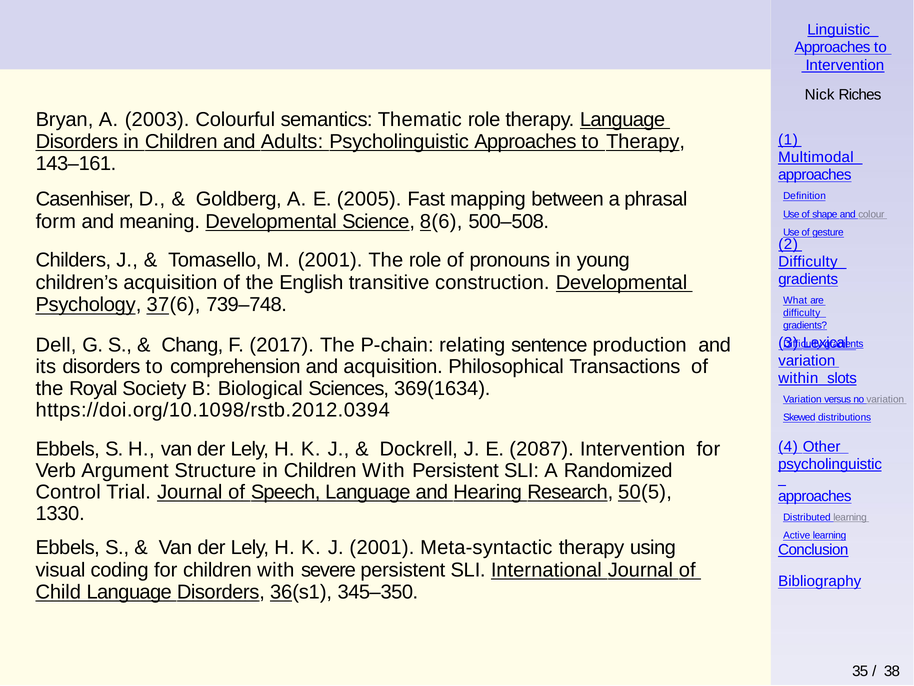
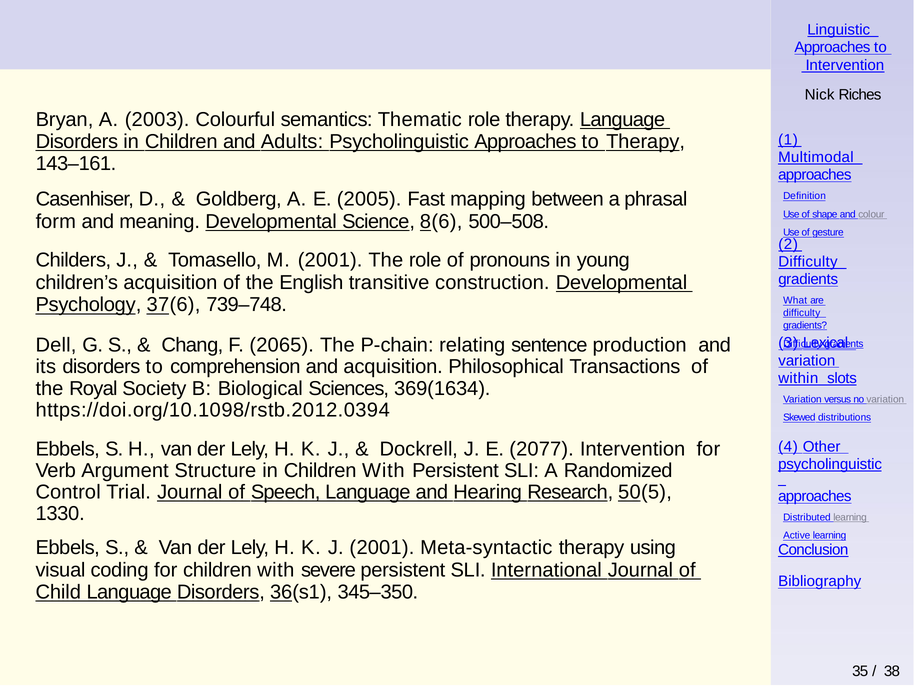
2017: 2017 -> 2065 (282, 345)
2087: 2087 -> 2077 (542, 449)
